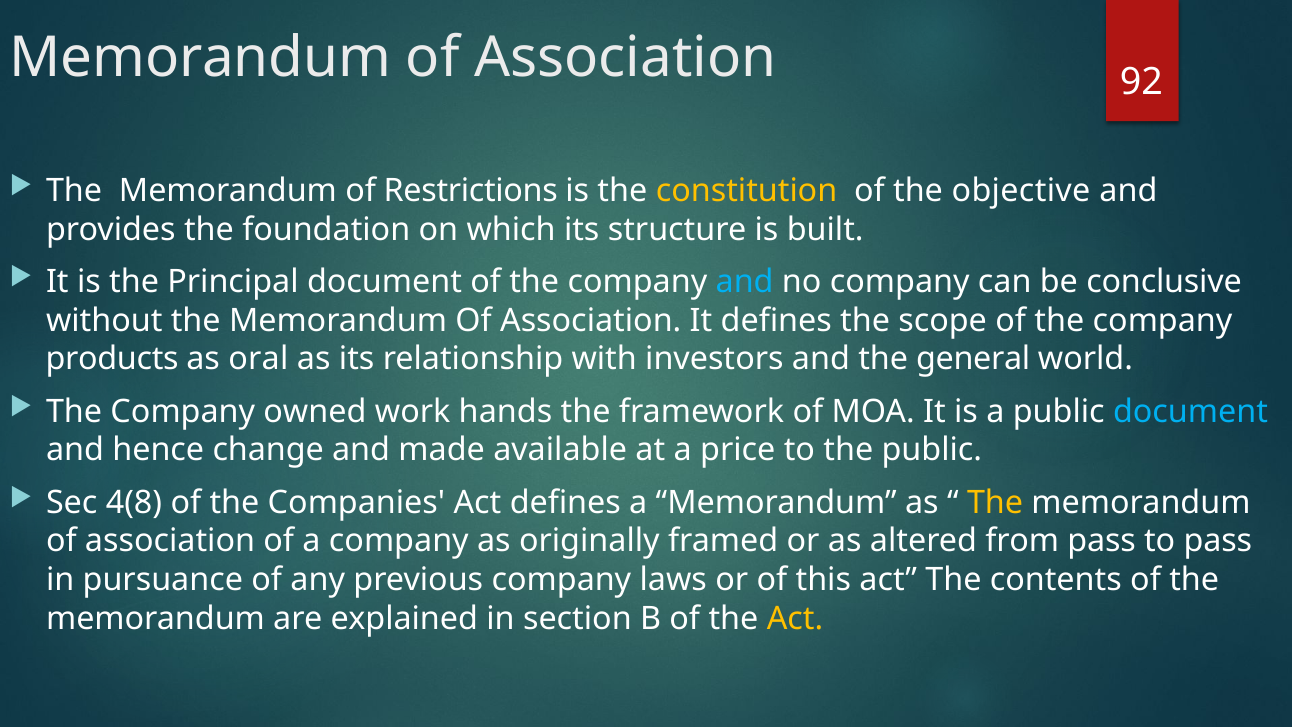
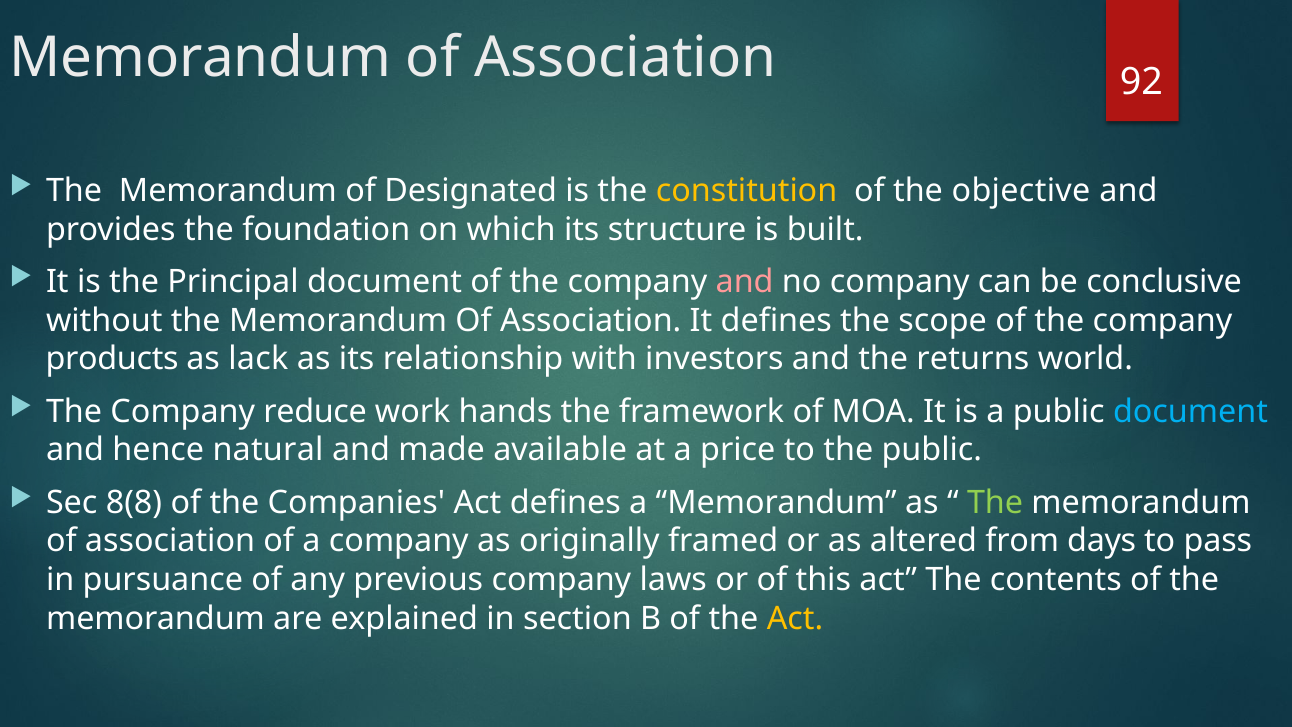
Restrictions: Restrictions -> Designated (471, 191)
and colour: light blue -> pink (745, 282)
oral: oral -> lack (258, 359)
general: general -> returns (973, 359)
owned: owned -> reduce (315, 411)
change: change -> natural (268, 450)
4(8: 4(8 -> 8(8 (134, 502)
The colour: yellow -> light green (995, 502)
from pass: pass -> days (1102, 541)
